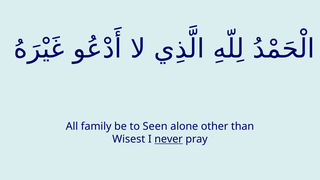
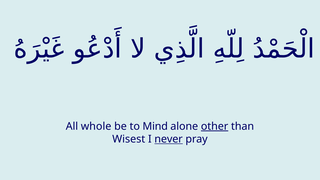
family: family -> whole (96, 126)
Seen: Seen -> Mind (155, 126)
other underline: none -> present (215, 126)
